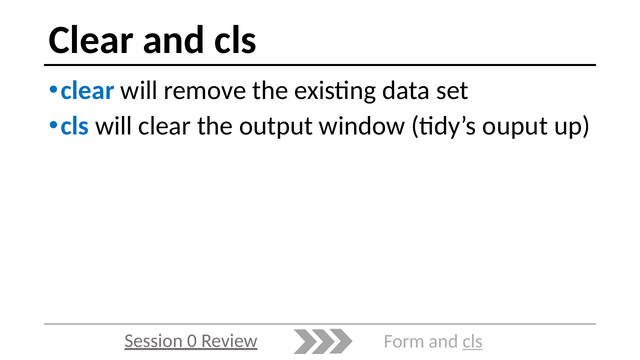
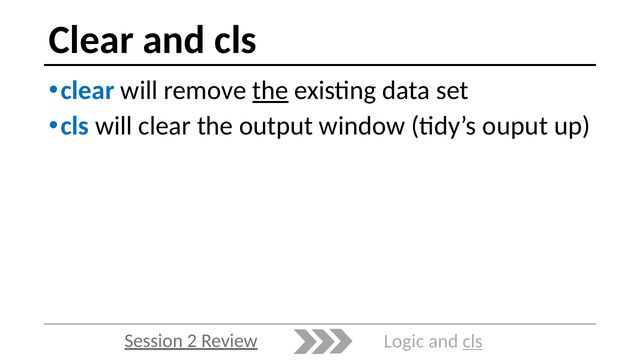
the underline: none -> present (270, 90)
0: 0 -> 2 (192, 341)
Form: Form -> Logic (404, 341)
